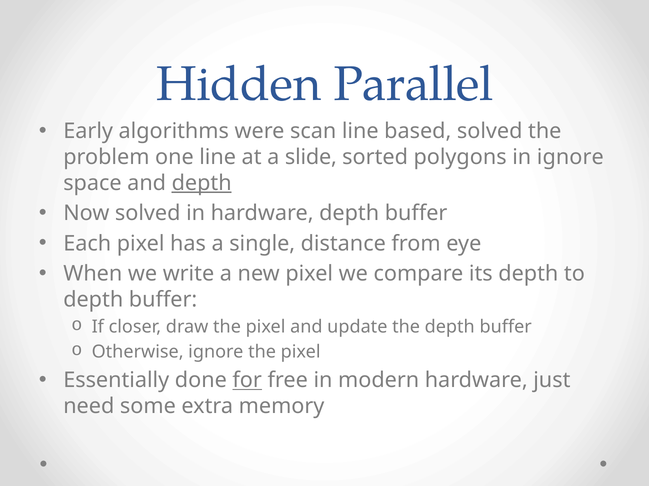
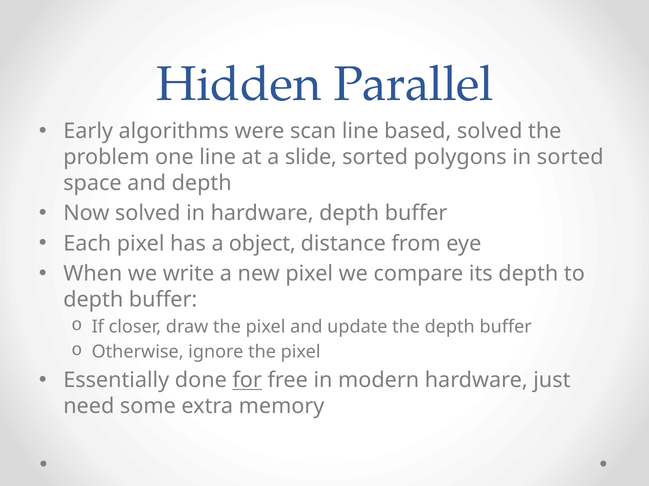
in ignore: ignore -> sorted (570, 157)
depth underline: present -> none (202, 183)
single: single -> object (262, 244)
